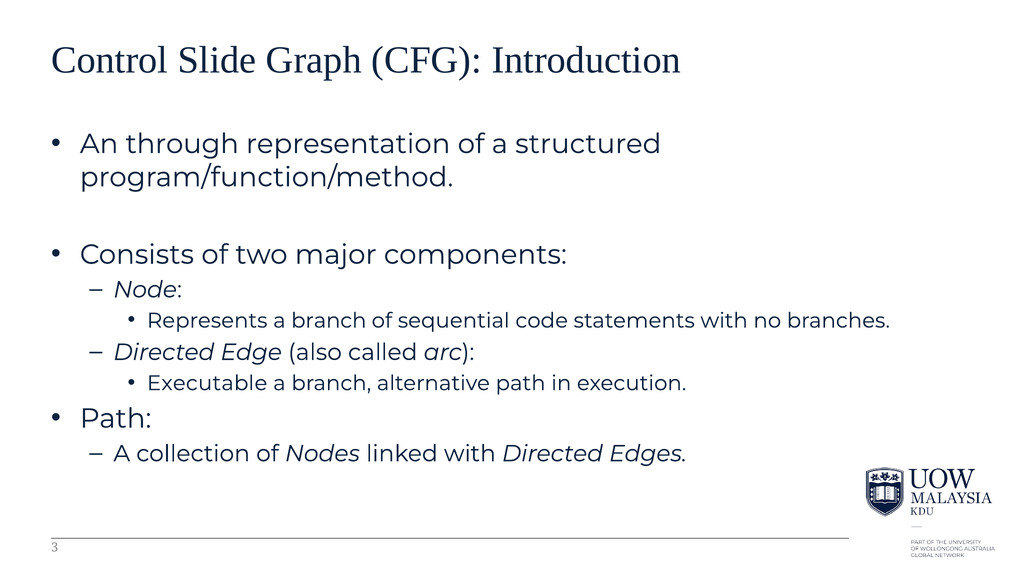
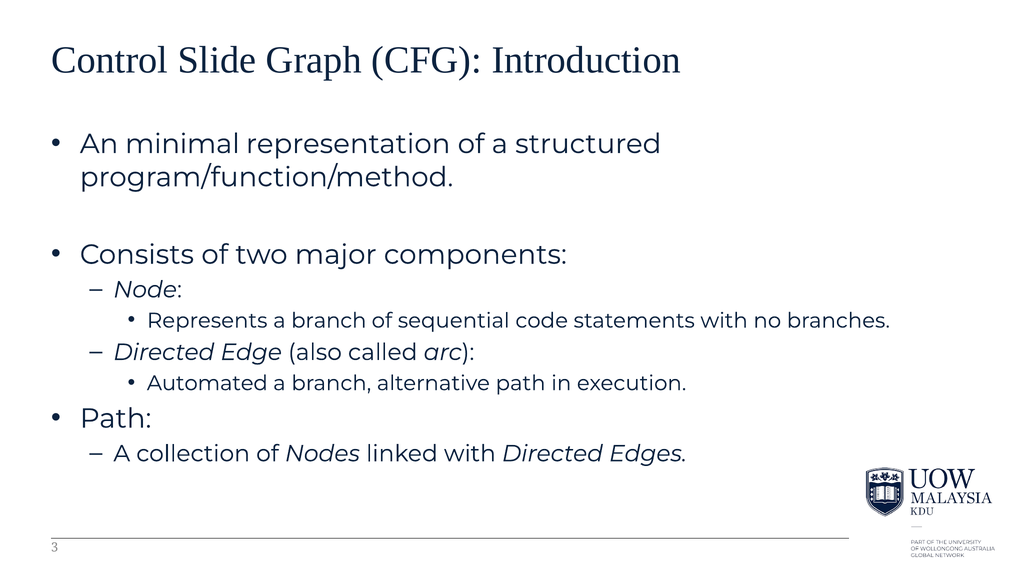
through: through -> minimal (182, 144)
Executable: Executable -> Automated (207, 383)
